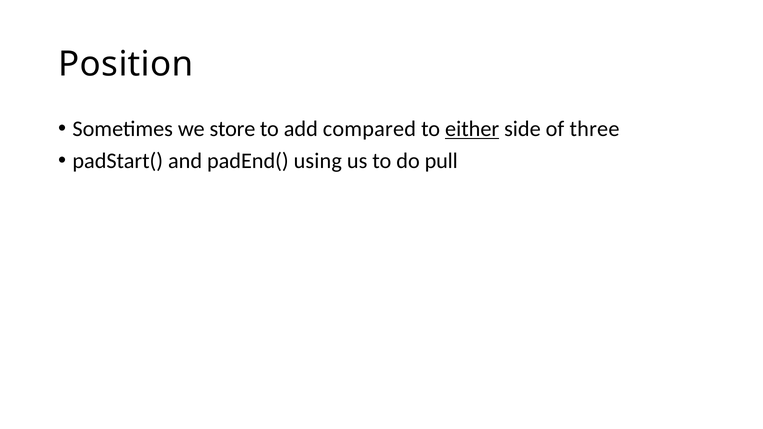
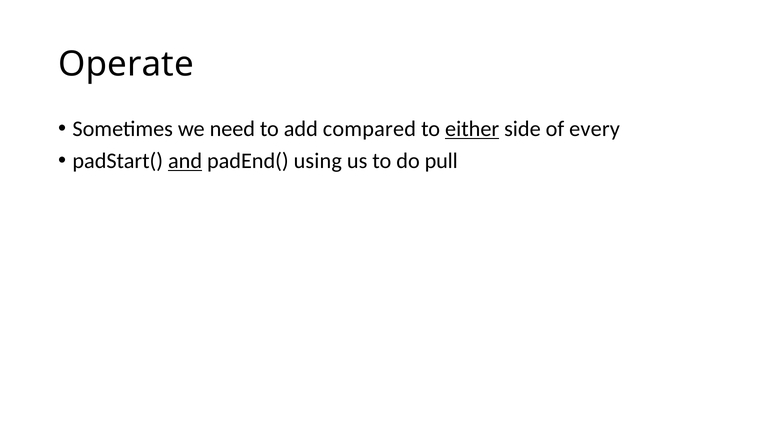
Position: Position -> Operate (126, 64)
store: store -> need (232, 129)
three: three -> every (595, 129)
and underline: none -> present (185, 161)
